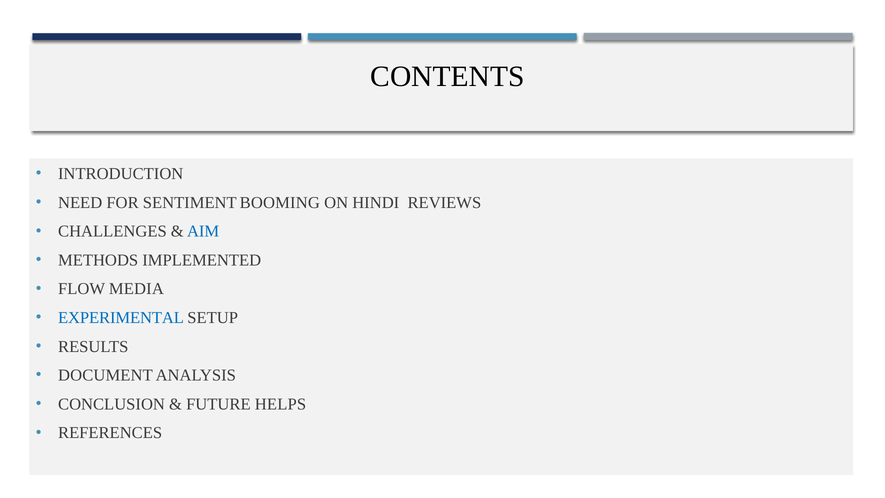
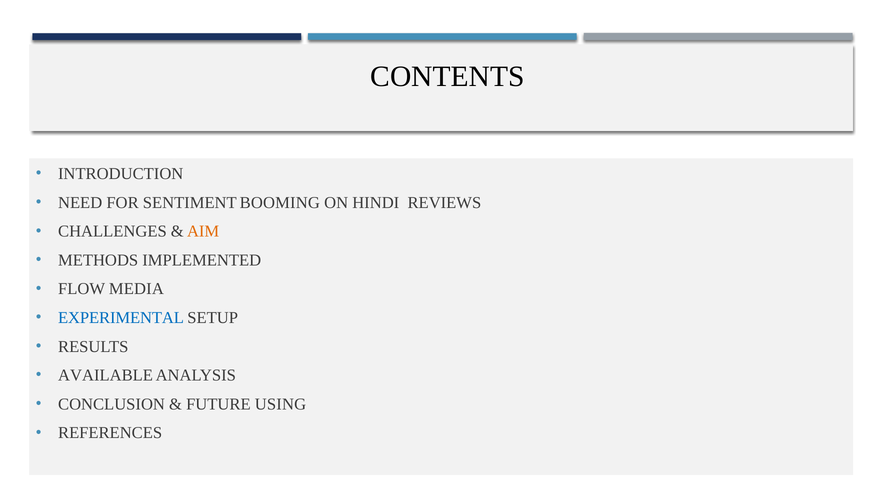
AIM colour: blue -> orange (203, 231)
DOCUMENT: DOCUMENT -> AVAILABLE (106, 375)
HELPS: HELPS -> USING (280, 404)
